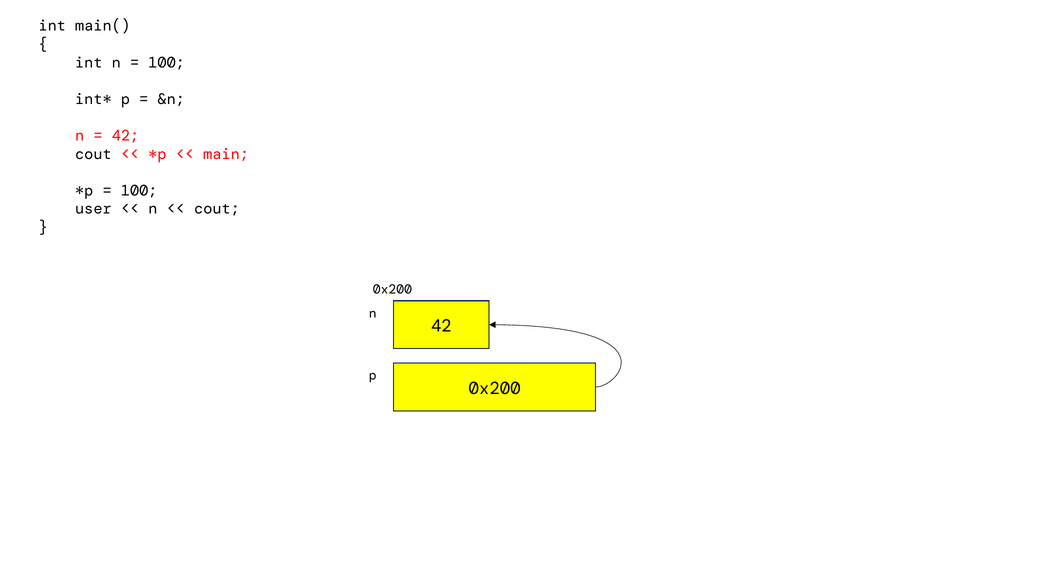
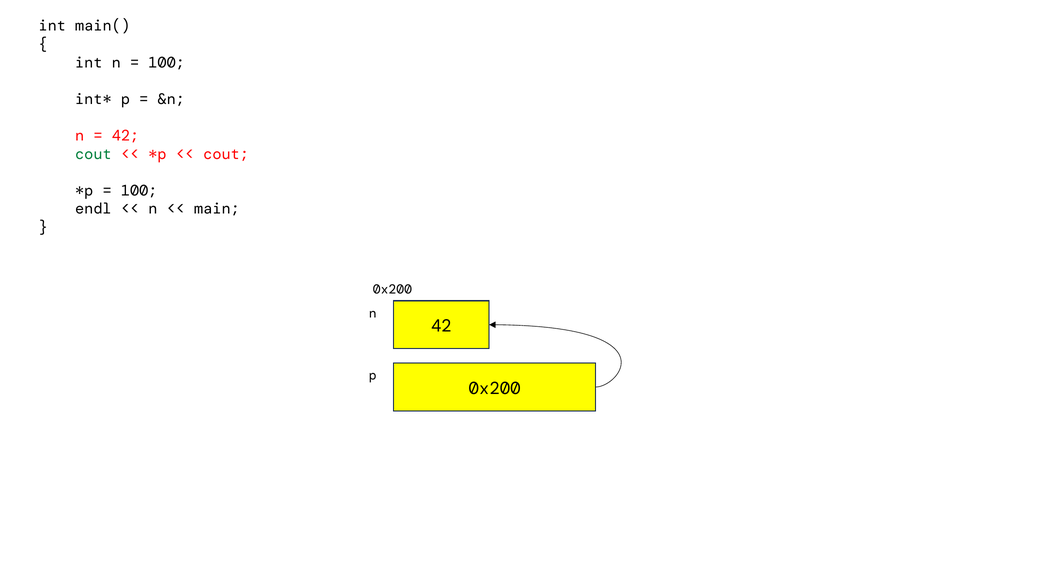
cout colour: black -> green (93, 154)
main: main -> cout (226, 154)
user: user -> endl (93, 209)
cout: cout -> main (217, 209)
